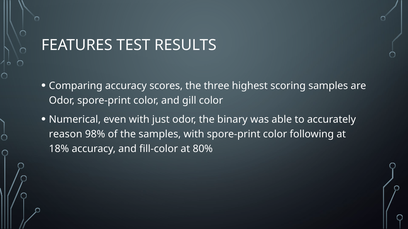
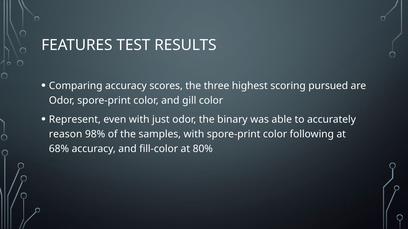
scoring samples: samples -> pursued (328, 86)
Numerical: Numerical -> Represent (75, 120)
18%: 18% -> 68% (59, 149)
